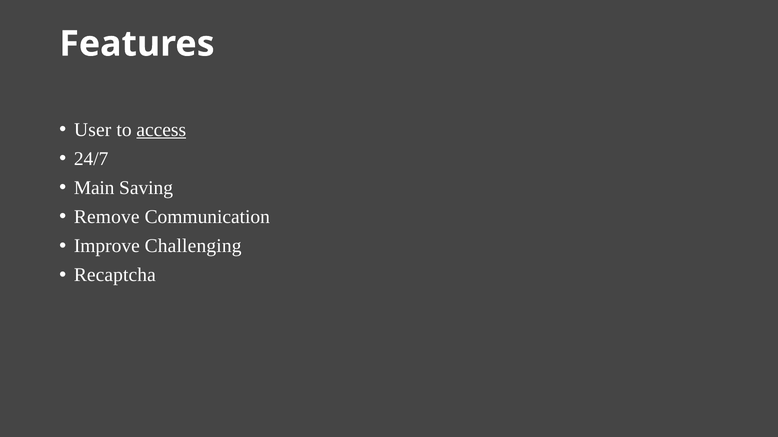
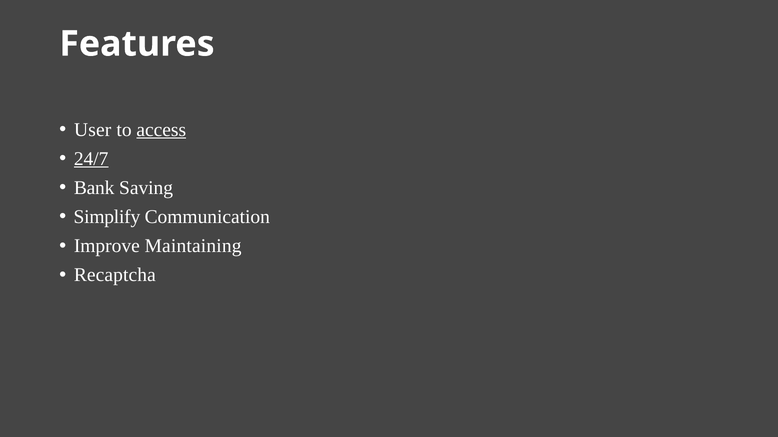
24/7 underline: none -> present (91, 159)
Main: Main -> Bank (94, 188)
Remove: Remove -> Simplify (107, 217)
Challenging: Challenging -> Maintaining (193, 246)
